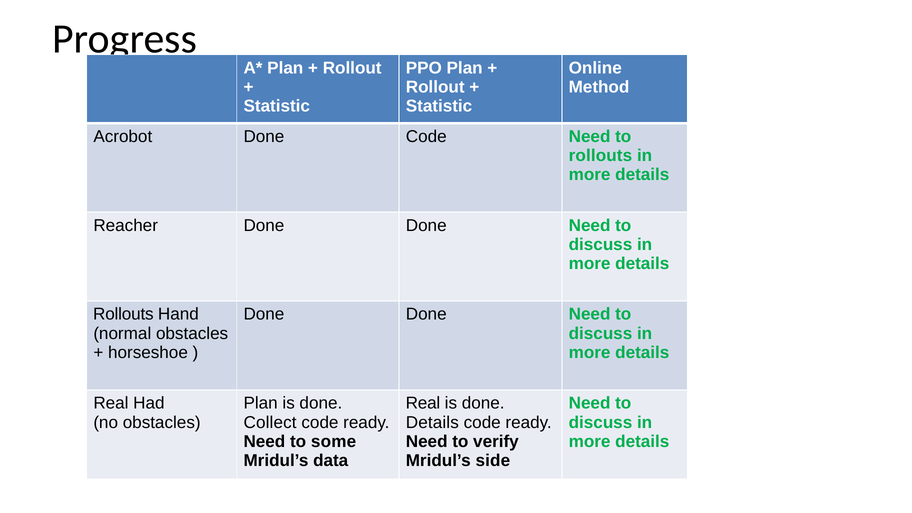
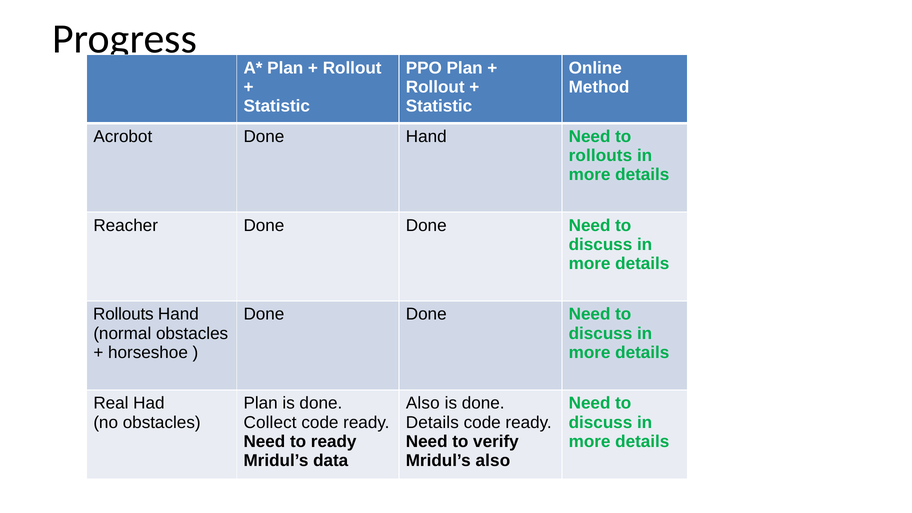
Done Code: Code -> Hand (426, 136)
Real: Real -> Also (423, 403)
to some: some -> ready (334, 442)
Mridul’s side: side -> also (493, 461)
